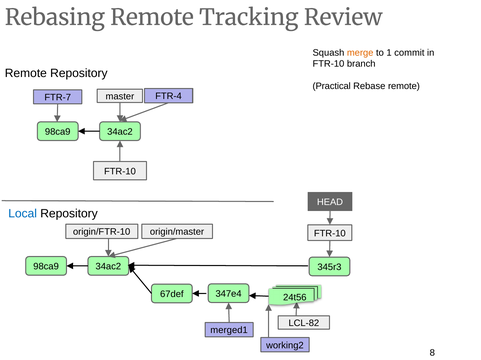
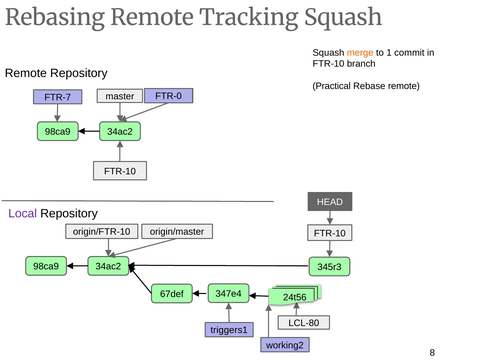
Tracking Review: Review -> Squash (343, 18)
FTR-4: FTR-4 -> FTR-0 (169, 96)
Local colour: blue -> purple (23, 214)
LCL-82: LCL-82 -> LCL-80 (304, 324)
merged1: merged1 -> triggers1 (229, 331)
